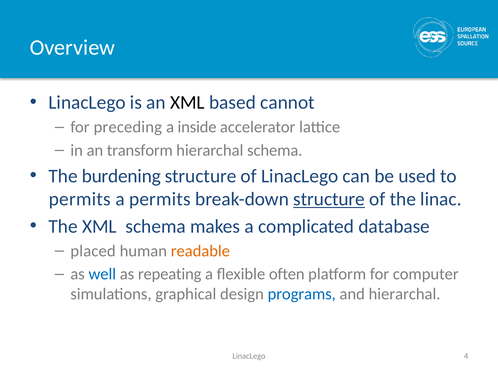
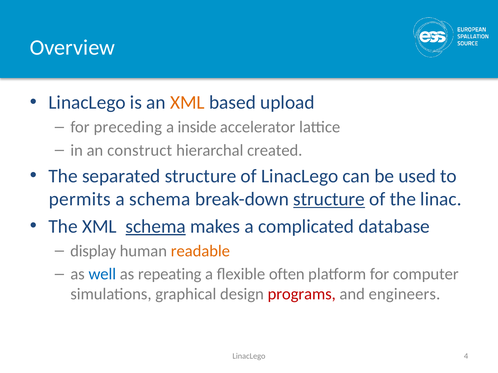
XML colour: black -> orange (187, 103)
cannot: cannot -> upload (287, 103)
transform: transform -> construct (140, 151)
hierarchal schema: schema -> created (275, 151)
burdening: burdening -> separated (121, 176)
a permits: permits -> schema (160, 199)
schema underline: none -> present (156, 227)
placed: placed -> display (93, 251)
programs colour: blue -> red (302, 294)
and hierarchal: hierarchal -> engineers (404, 294)
